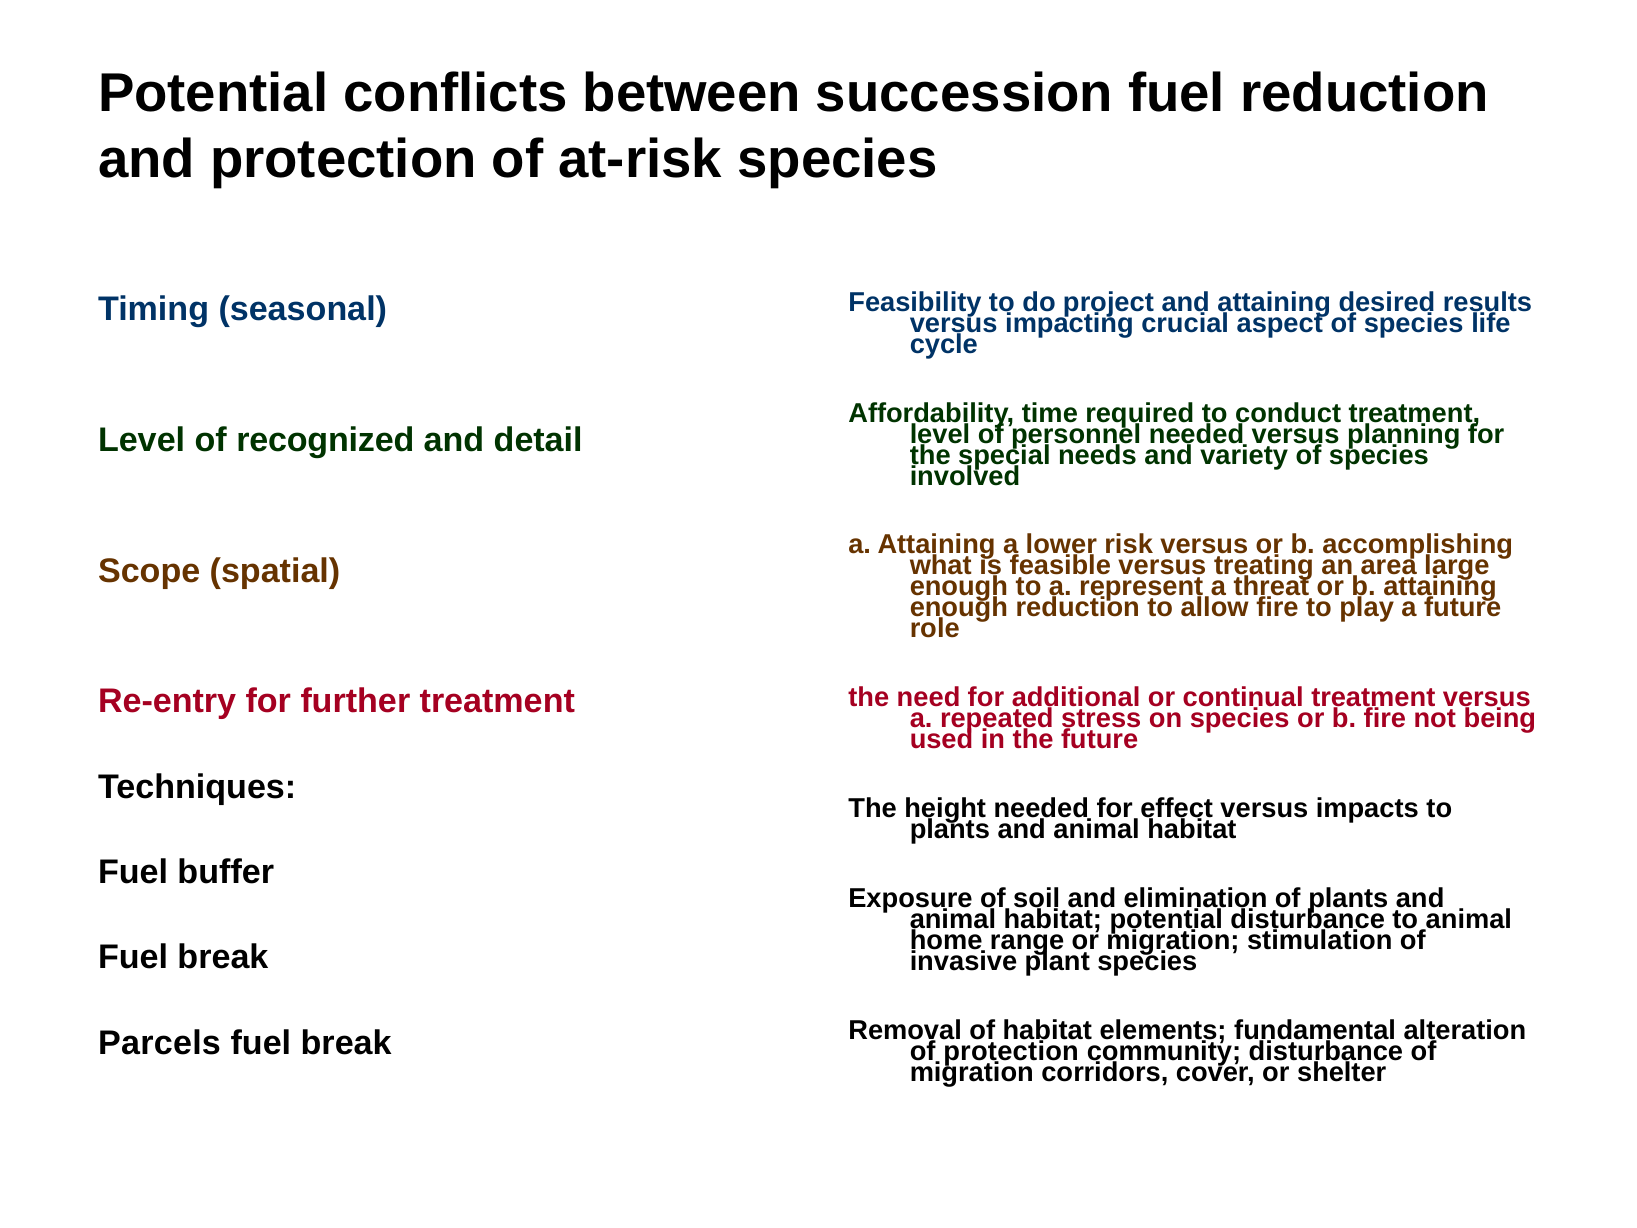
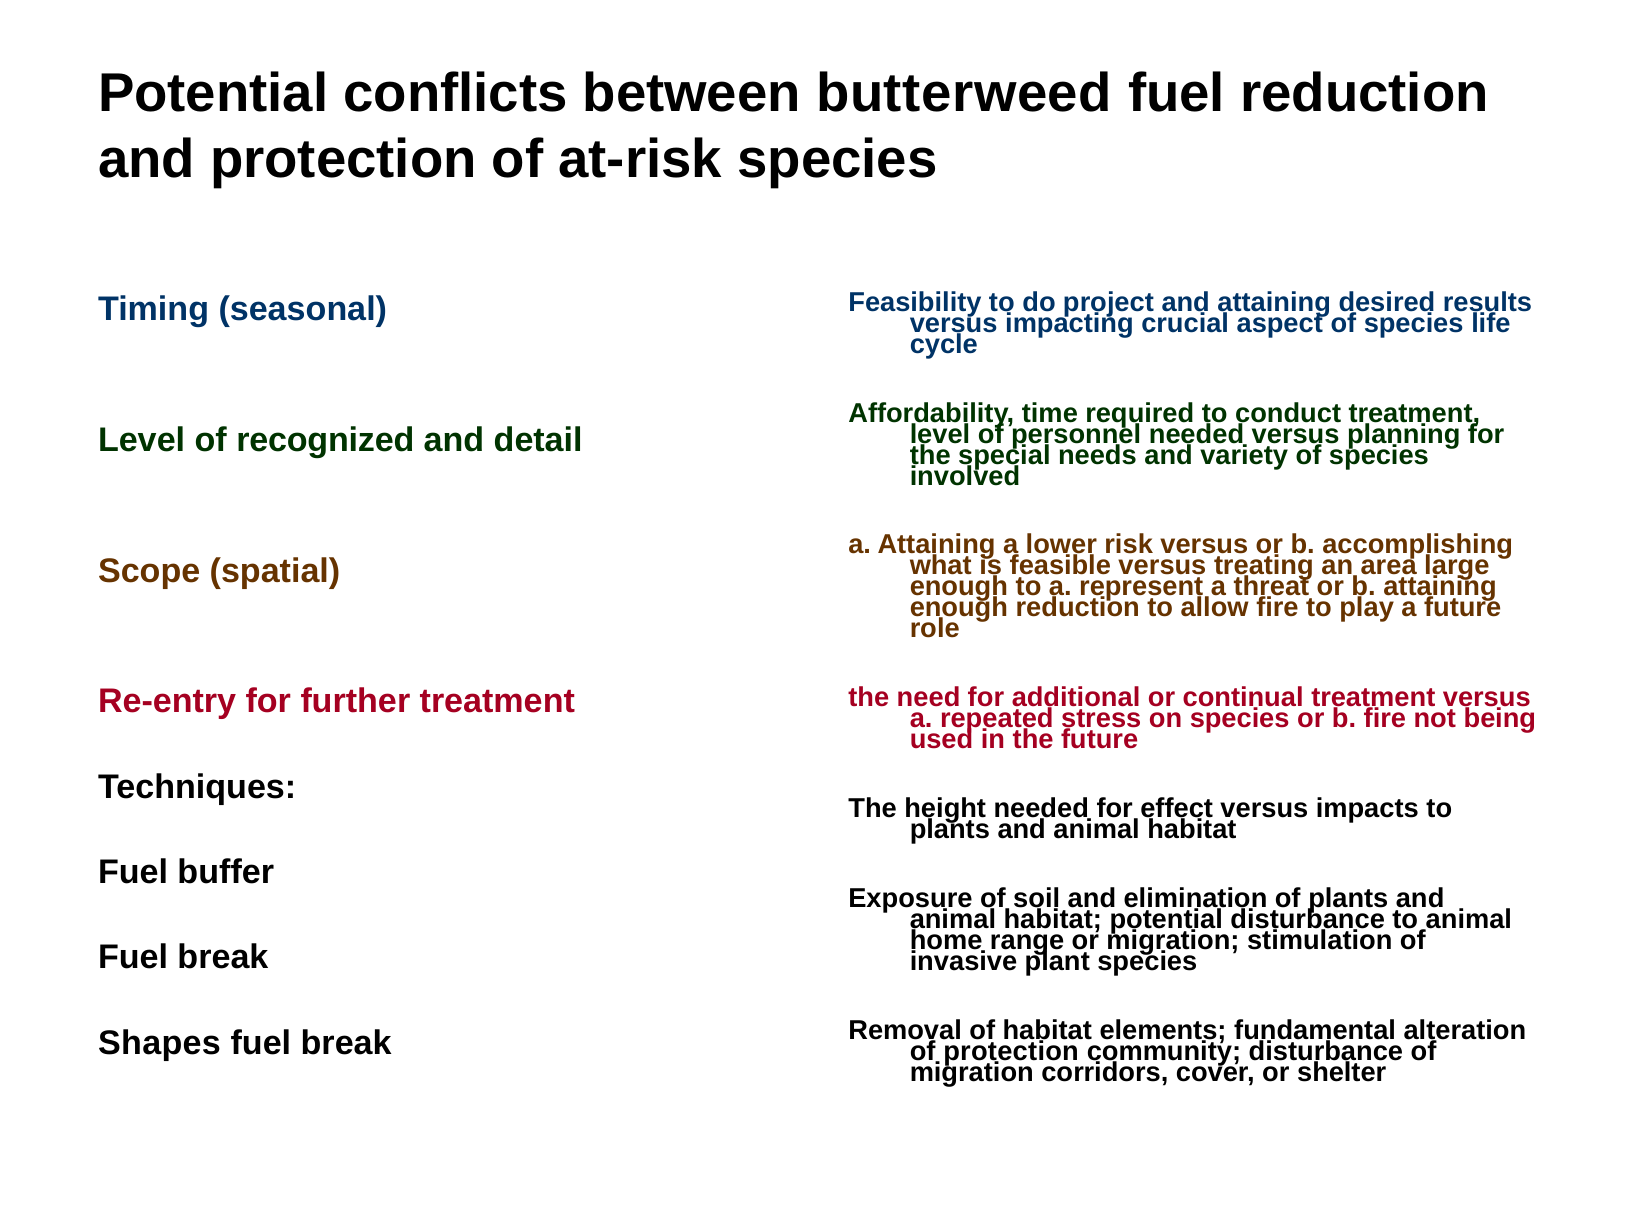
succession: succession -> butterweed (964, 94)
Parcels: Parcels -> Shapes (160, 1043)
